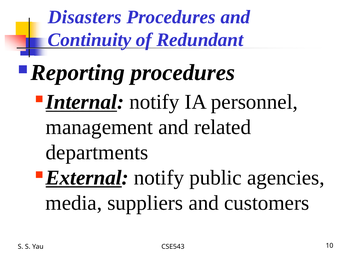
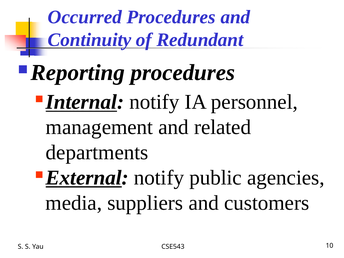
Disasters: Disasters -> Occurred (85, 17)
